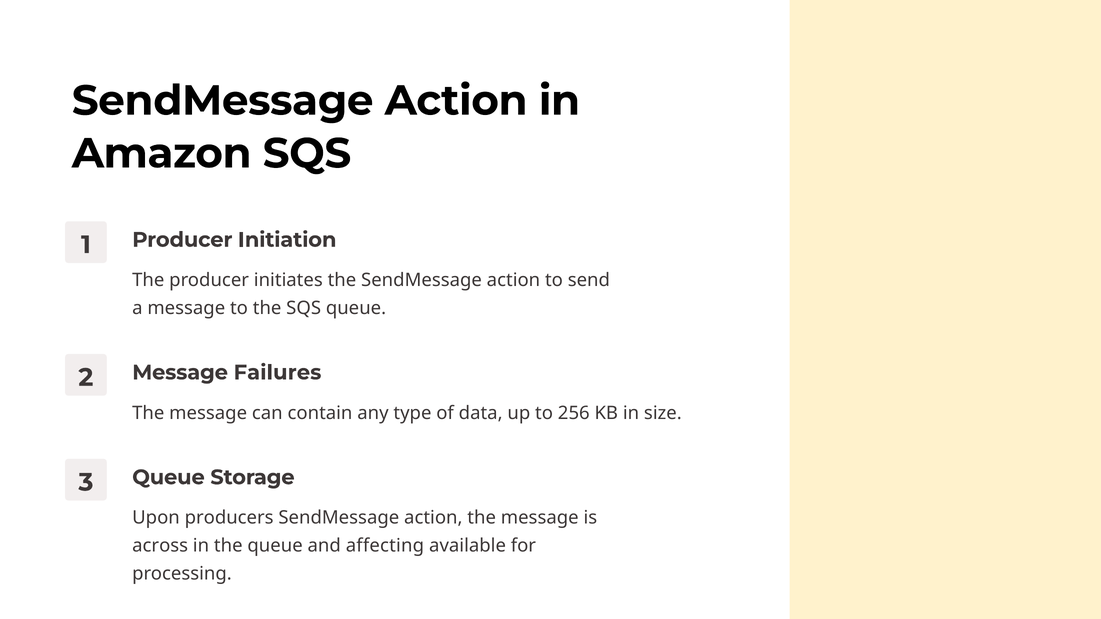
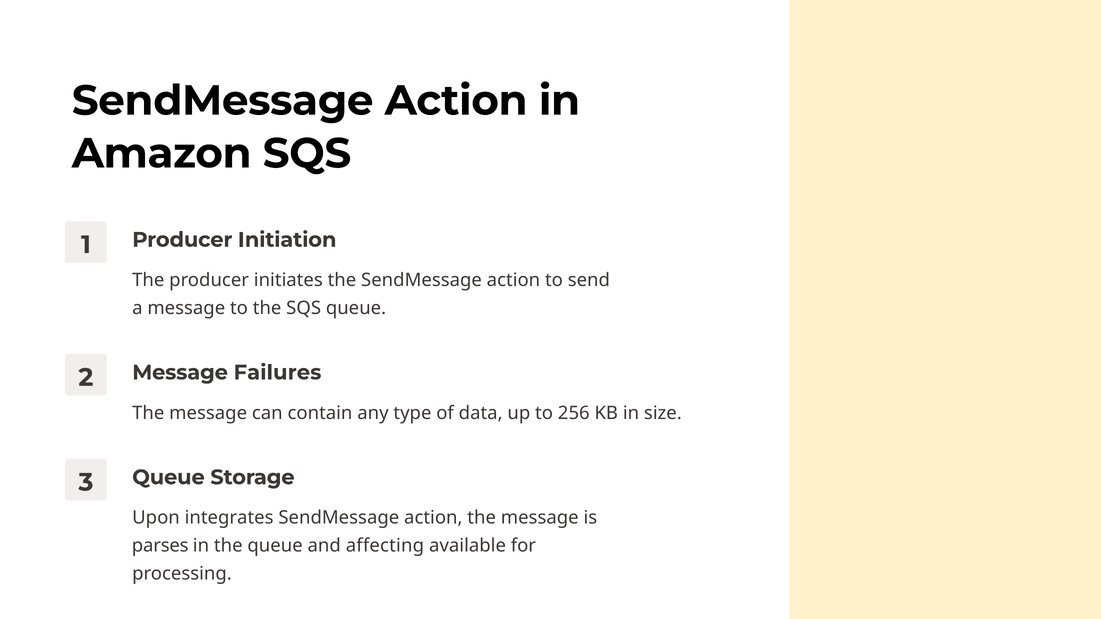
producers: producers -> integrates (229, 518)
across: across -> parses (160, 546)
